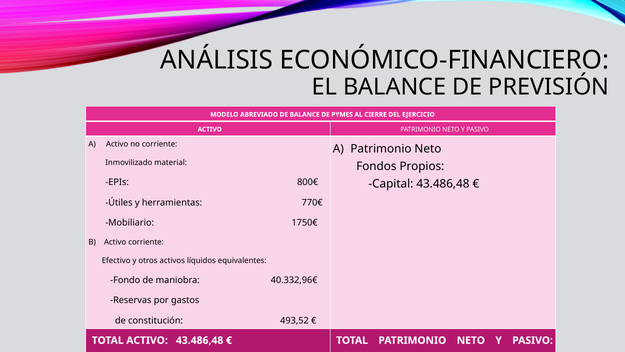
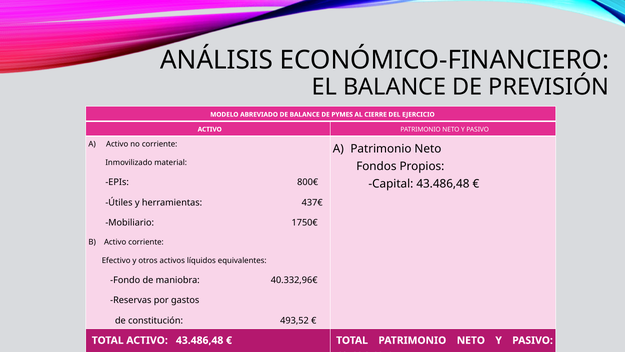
770€: 770€ -> 437€ (312, 202)
